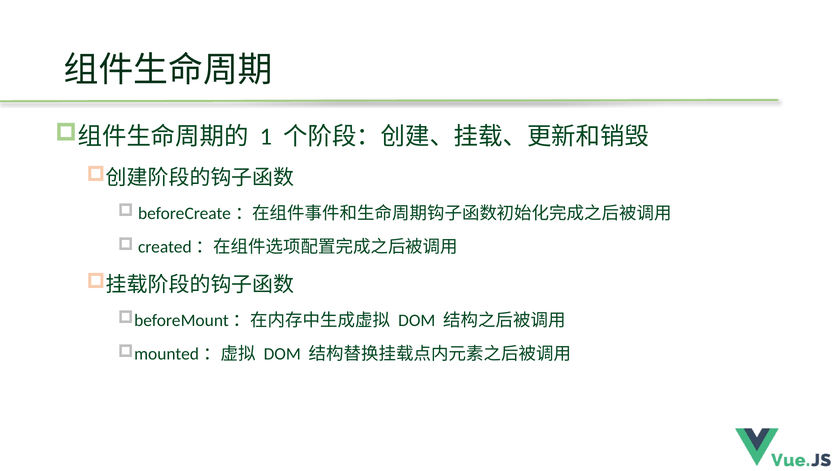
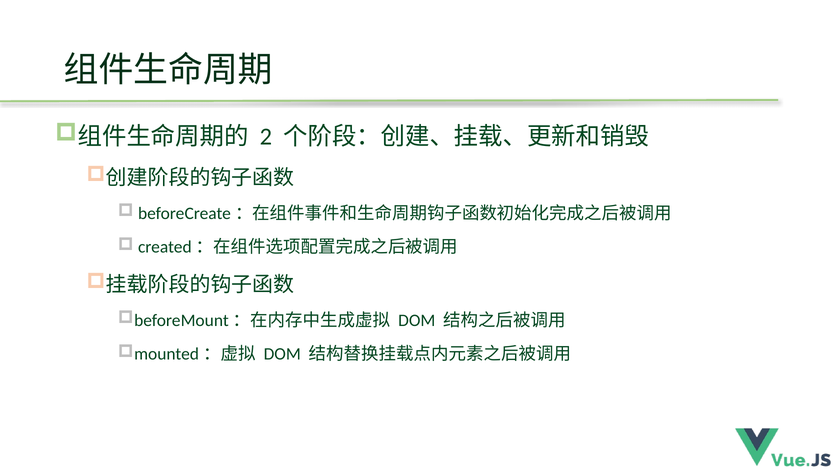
1: 1 -> 2 (266, 137)
